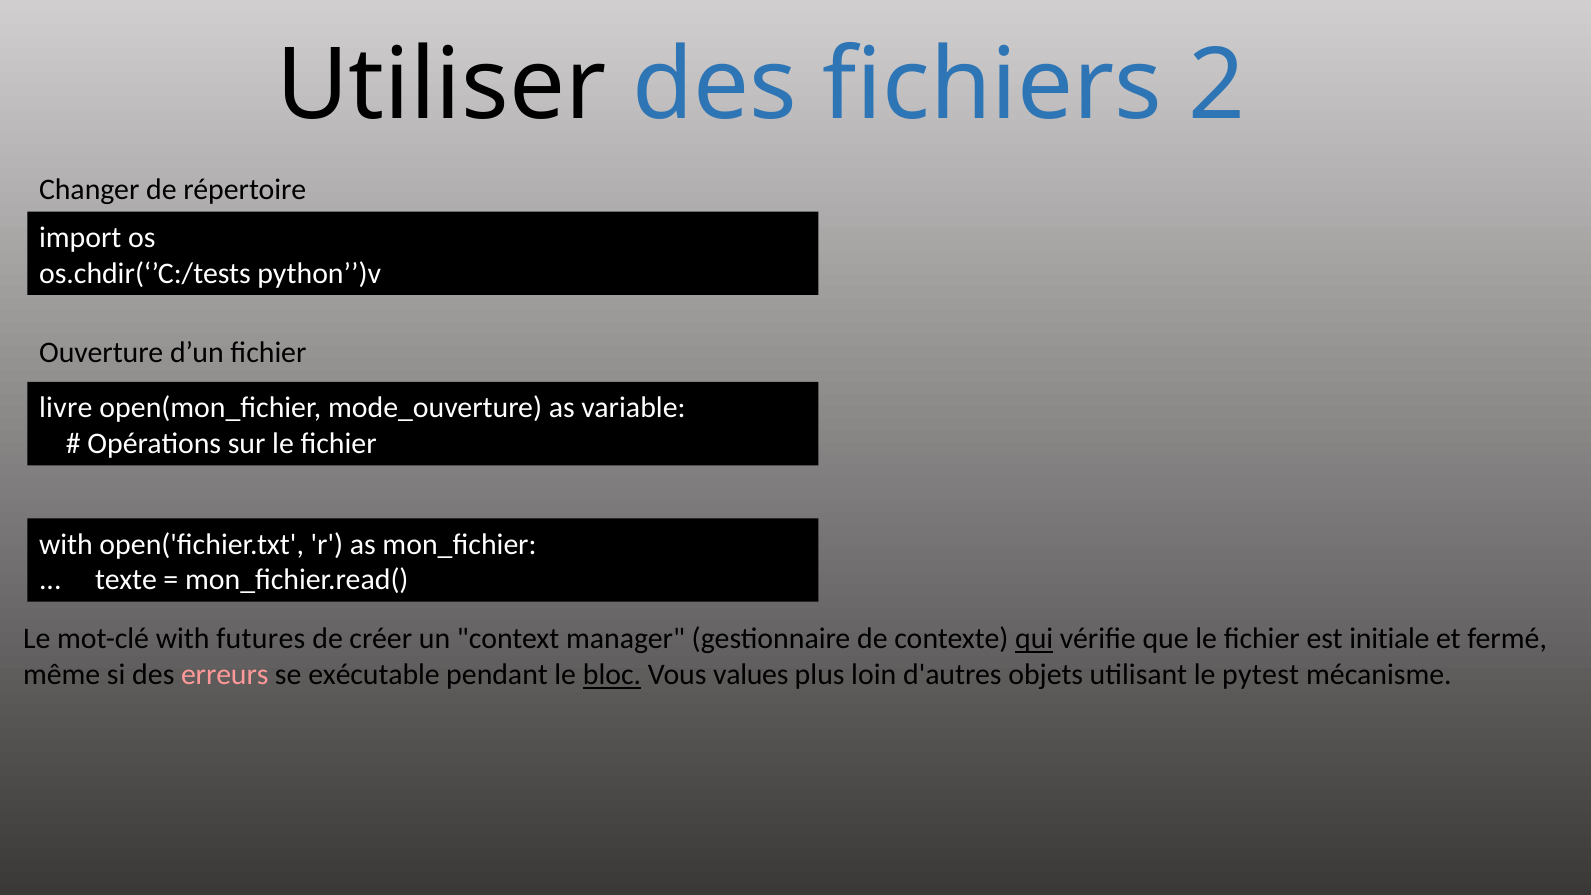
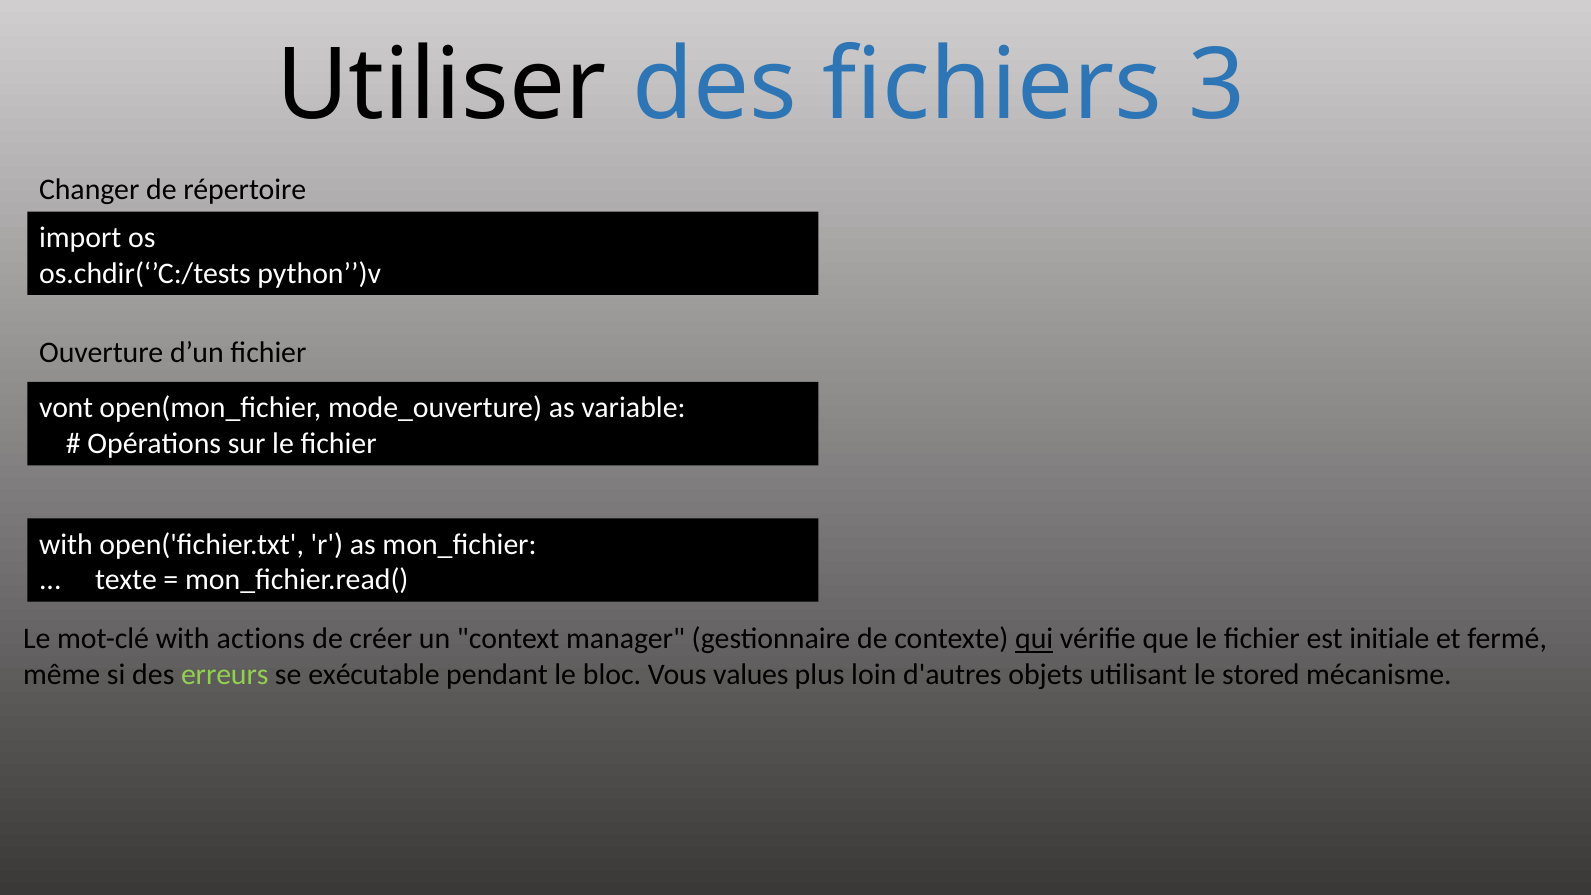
2: 2 -> 3 (1217, 86)
livre: livre -> vont (66, 408)
futures: futures -> actions (261, 639)
erreurs colour: pink -> light green (225, 675)
bloc underline: present -> none (612, 675)
pytest: pytest -> stored (1261, 675)
